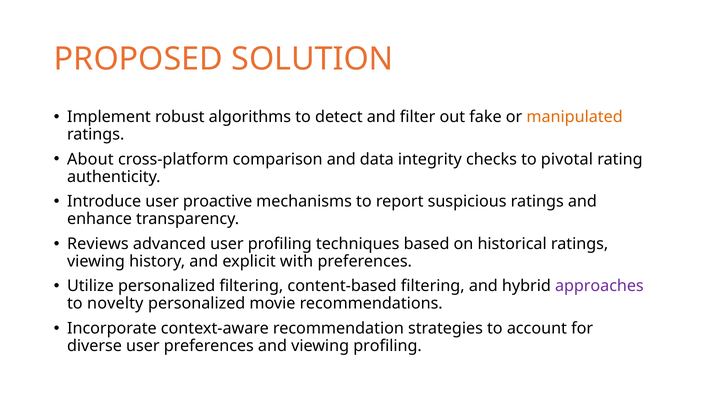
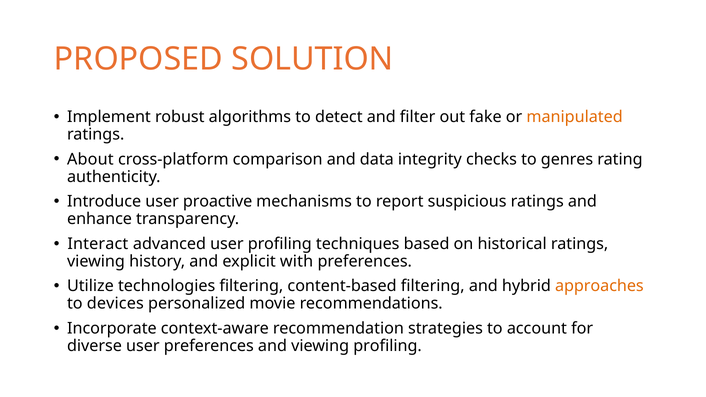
pivotal: pivotal -> genres (567, 159)
Reviews: Reviews -> Interact (98, 244)
Utilize personalized: personalized -> technologies (167, 286)
approaches colour: purple -> orange (599, 286)
novelty: novelty -> devices (115, 304)
